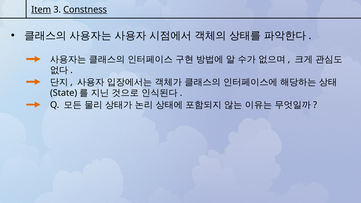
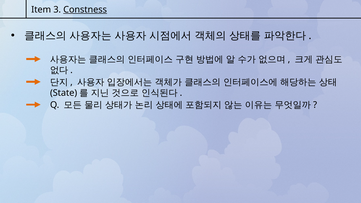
Item underline: present -> none (41, 10)
